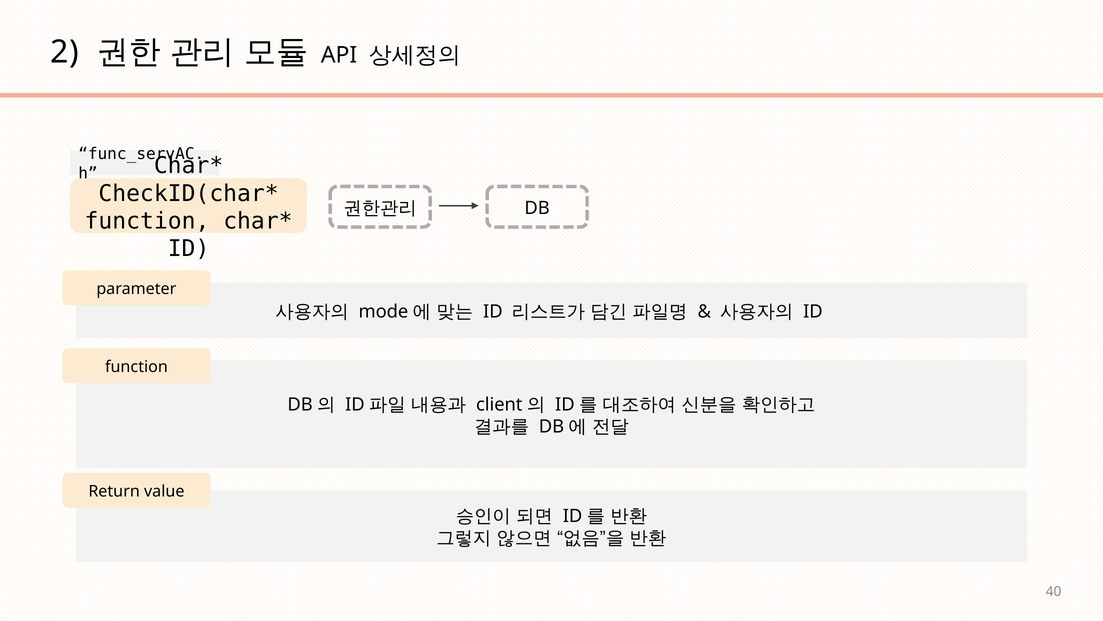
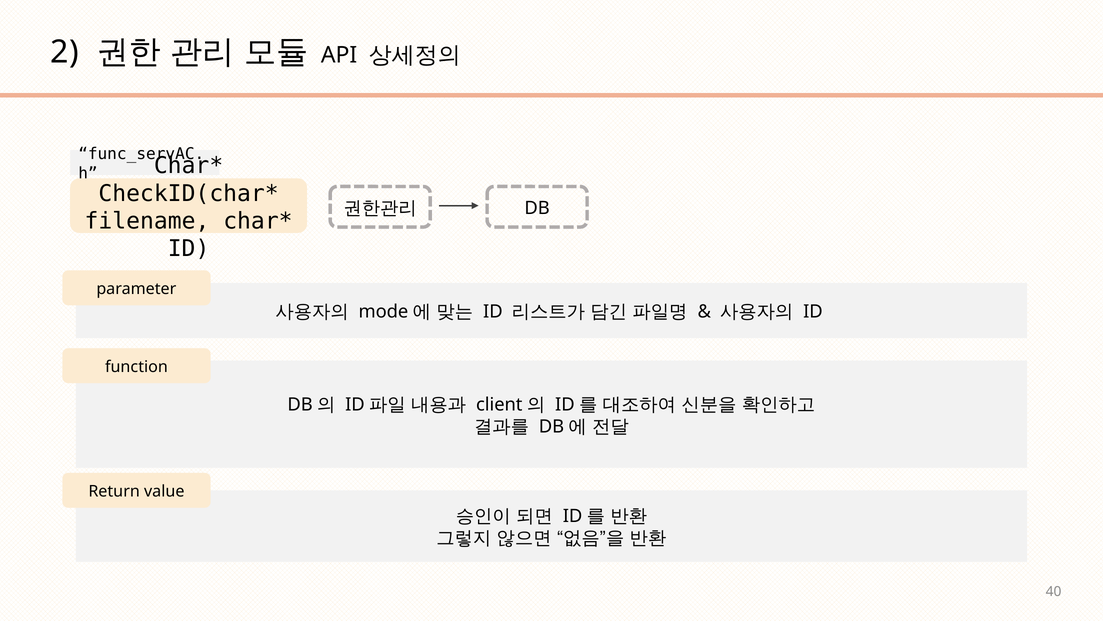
function: function -> filename (147, 221)
